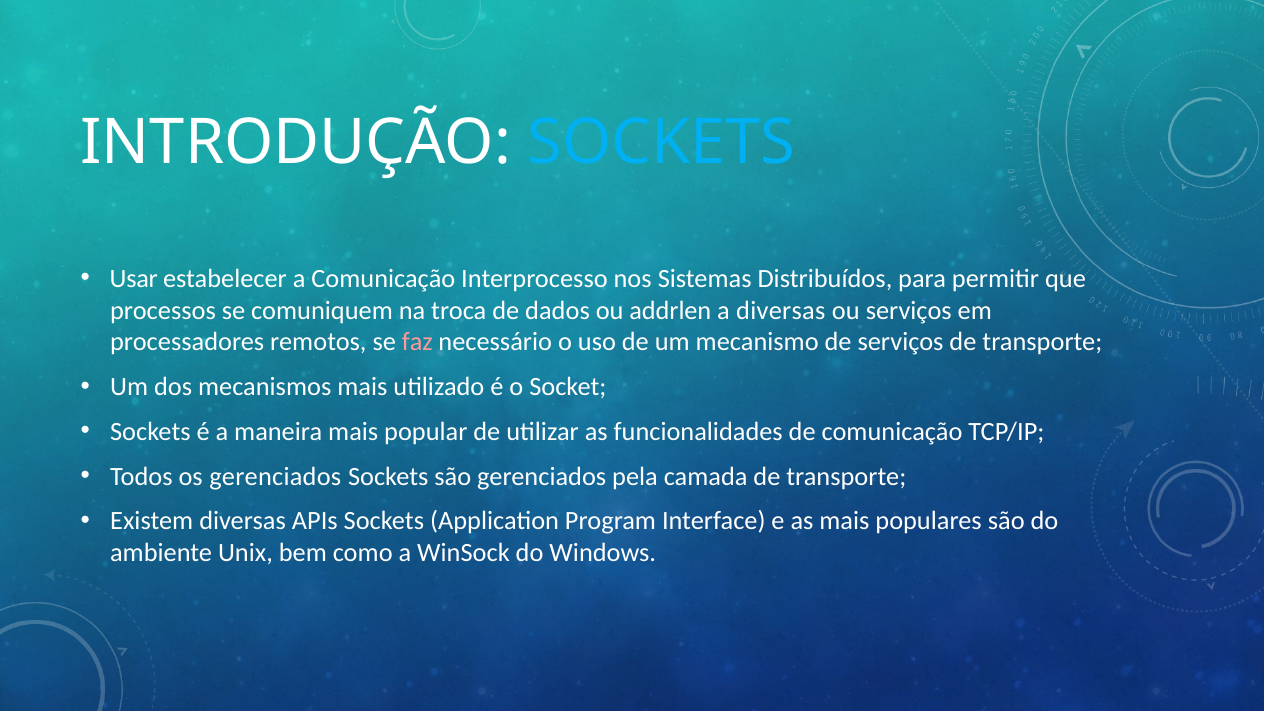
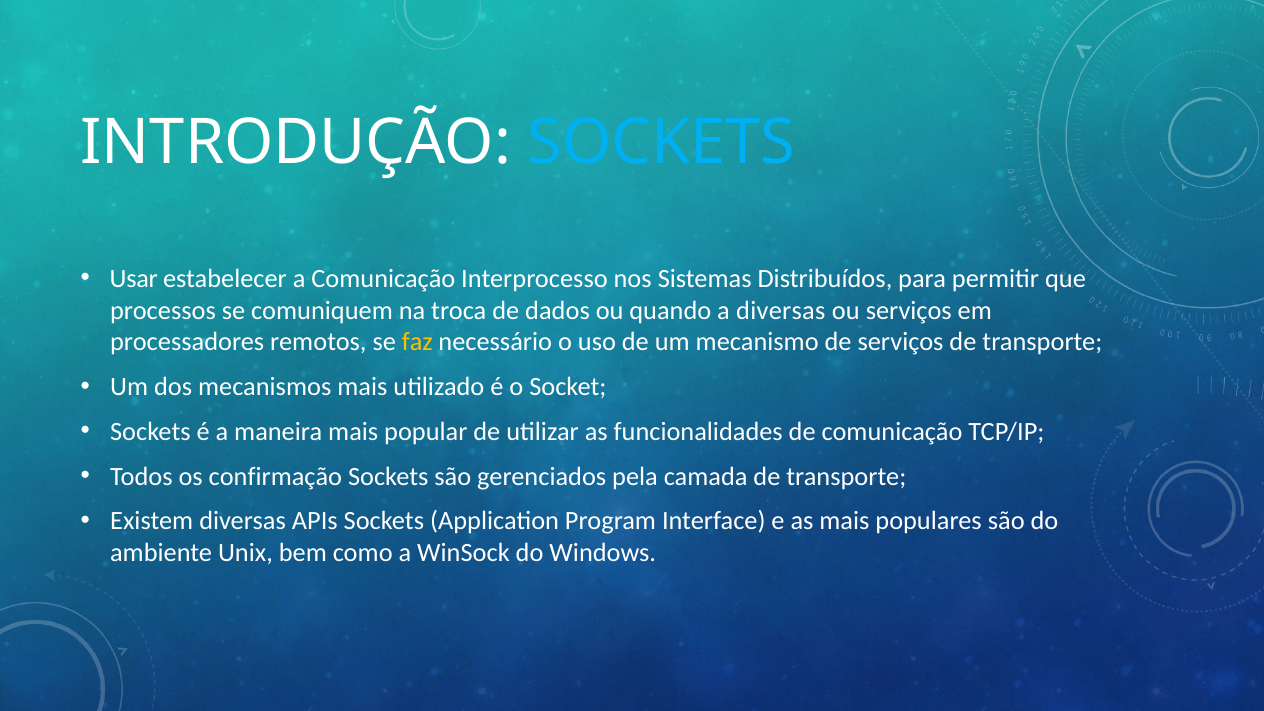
addrlen: addrlen -> quando (670, 310)
faz colour: pink -> yellow (417, 342)
os gerenciados: gerenciados -> confirmação (275, 476)
